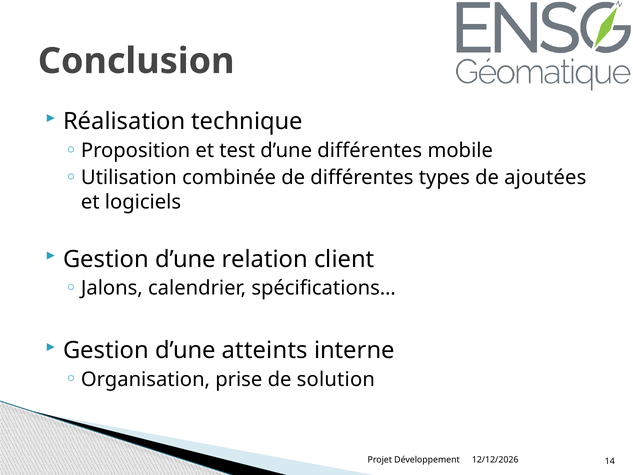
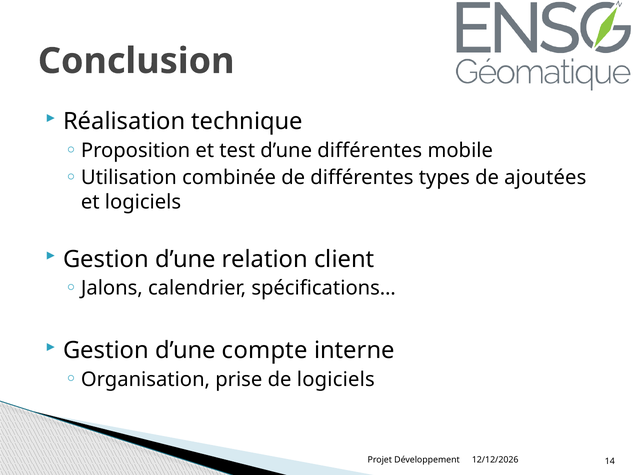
atteints: atteints -> compte (265, 350)
de solution: solution -> logiciels (336, 379)
